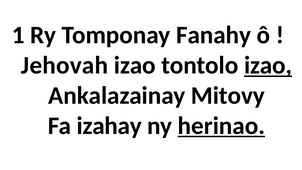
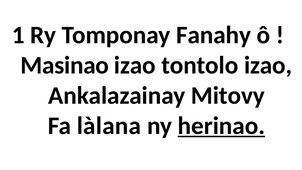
Jehovah: Jehovah -> Masinao (65, 65)
izao underline: present -> none (268, 65)
izahay: izahay -> làlana (109, 126)
